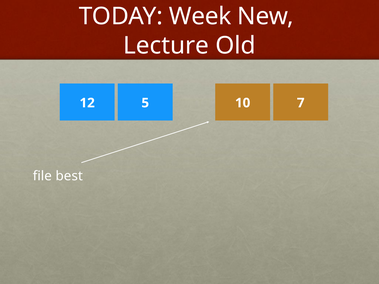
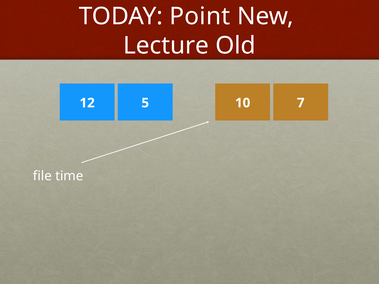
Week: Week -> Point (200, 16)
best: best -> time (69, 176)
